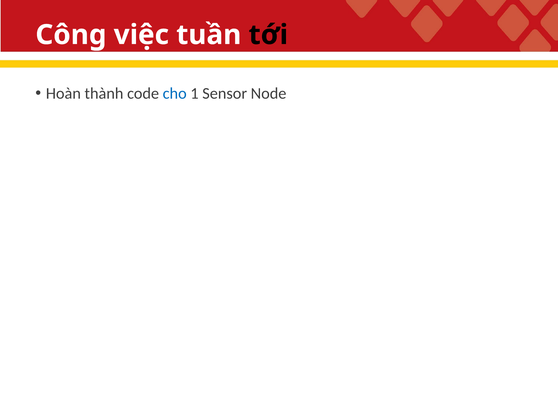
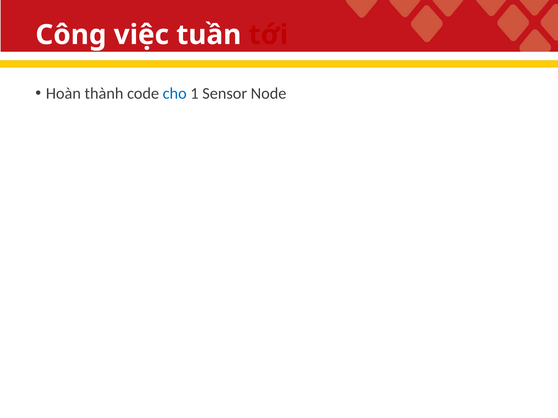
tới colour: black -> red (268, 35)
